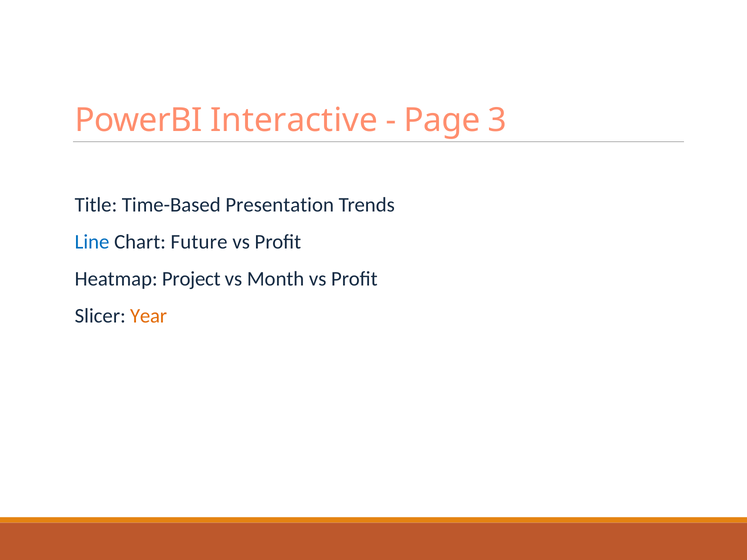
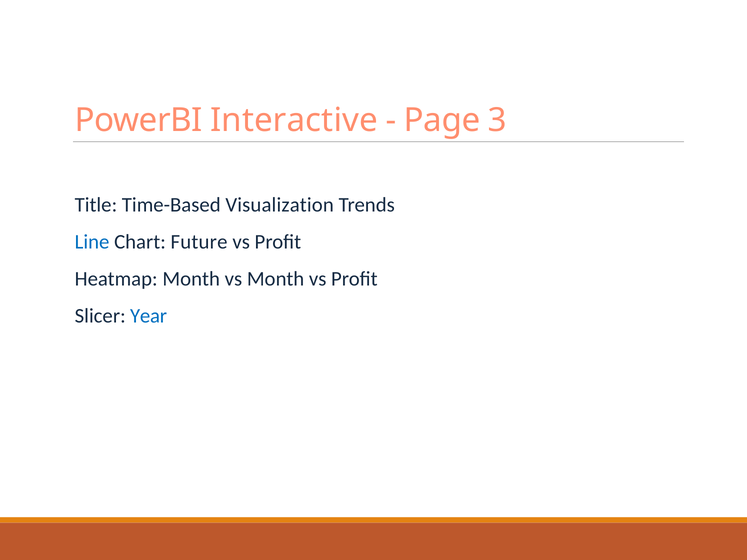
Presentation: Presentation -> Visualization (280, 205)
Heatmap Project: Project -> Month (191, 279)
Year colour: orange -> blue (149, 316)
